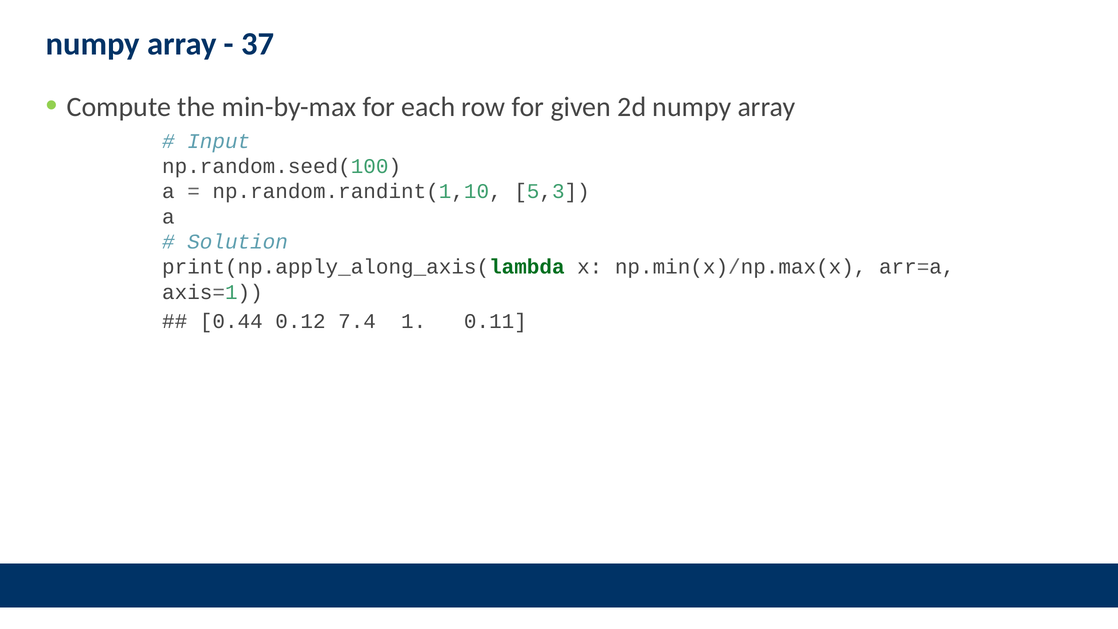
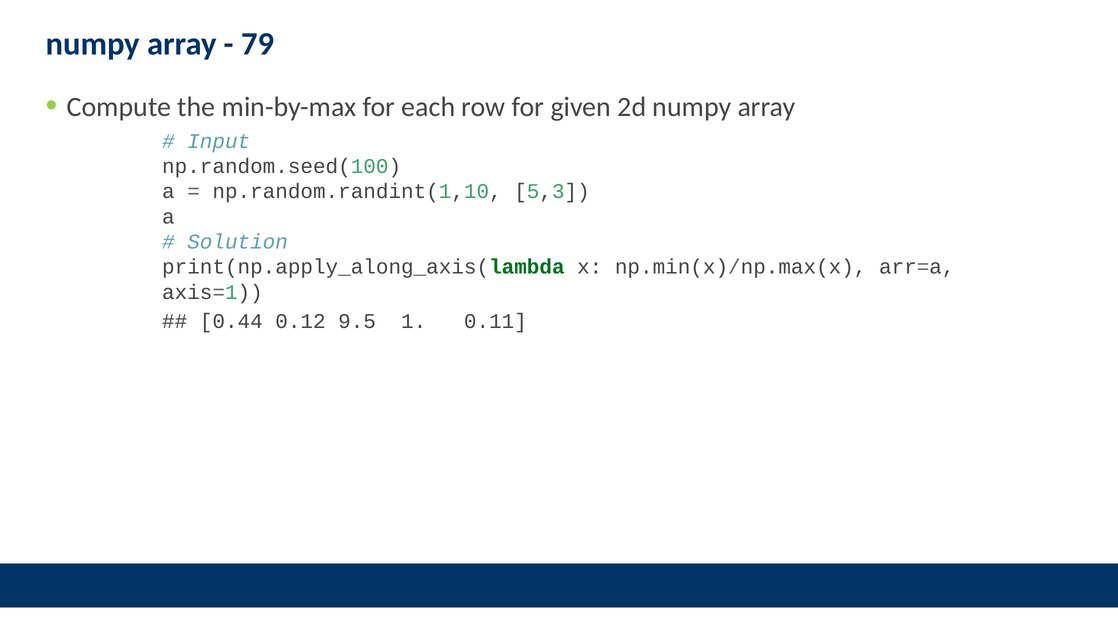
37: 37 -> 79 (258, 44)
7.4: 7.4 -> 9.5 (357, 321)
